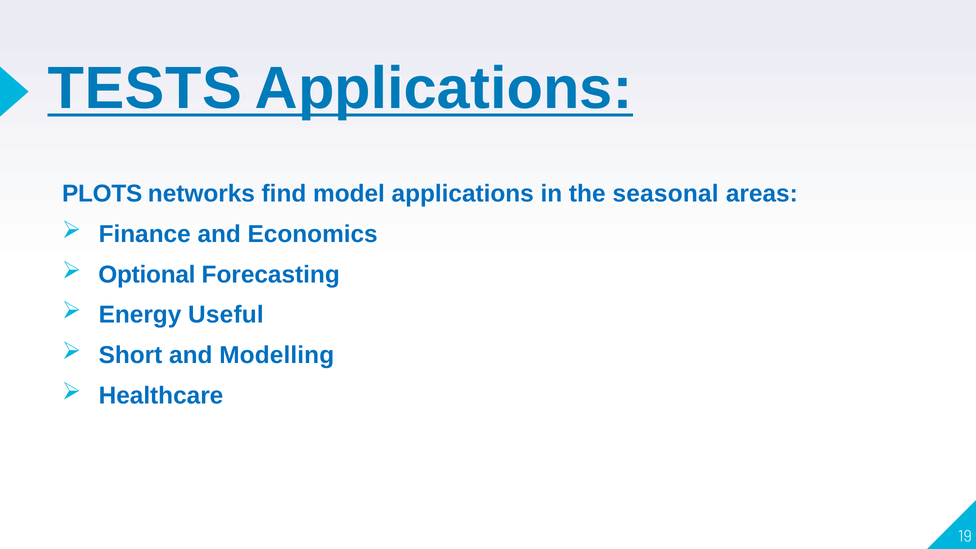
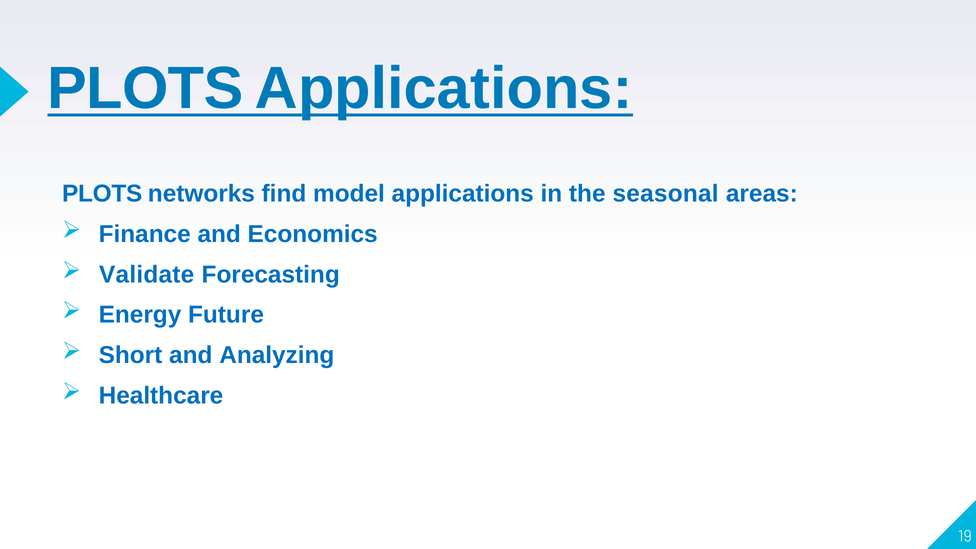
TESTS: TESTS -> PLOTS (145, 89)
Optional: Optional -> Validate (147, 275)
Useful: Useful -> Future (226, 315)
Modelling: Modelling -> Analyzing (277, 355)
